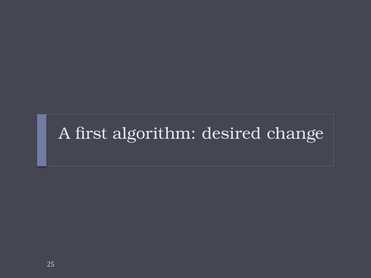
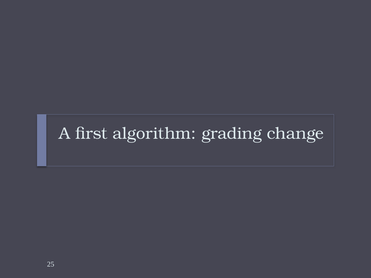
desired: desired -> grading (232, 133)
